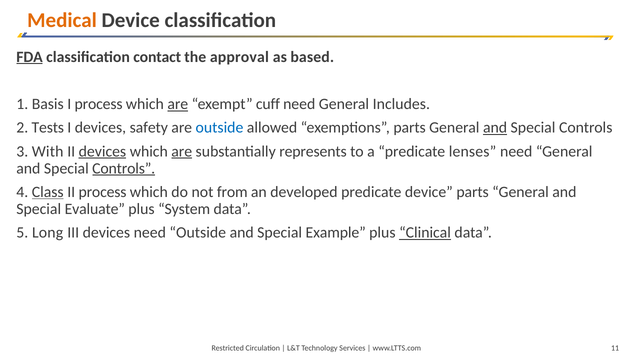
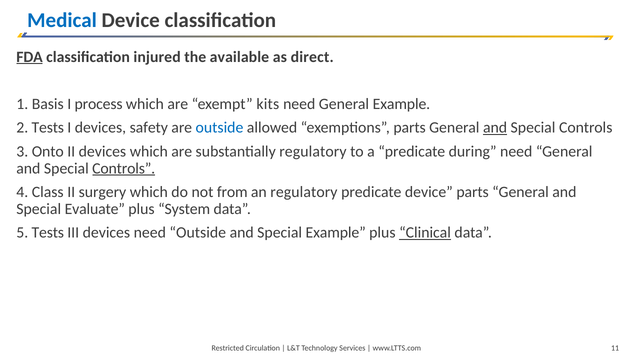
Medical colour: orange -> blue (62, 20)
contact: contact -> injured (157, 57)
approval: approval -> available (239, 57)
based: based -> direct (312, 57)
are underline: present -> none (178, 104)
cuff: cuff -> kits (268, 104)
General Includes: Includes -> Example (401, 104)
With: With -> Onto (48, 151)
devices underline: present -> none (102, 151)
are underline: present -> none (182, 151)
substantially represents: represents -> regulatory (313, 151)
lenses: lenses -> during (473, 151)
Class underline: present -> none (48, 192)
II process: process -> surgery (102, 192)
an developed: developed -> regulatory (304, 192)
5 Long: Long -> Tests (48, 233)
